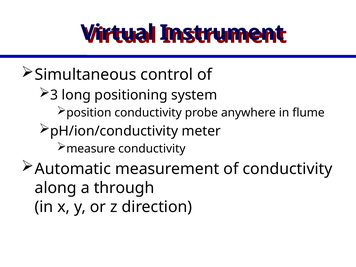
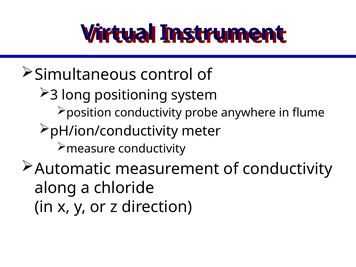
through: through -> chloride (124, 188)
